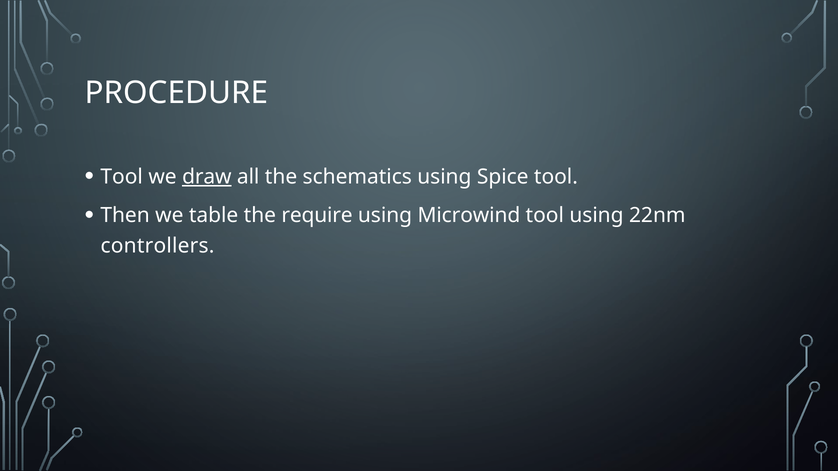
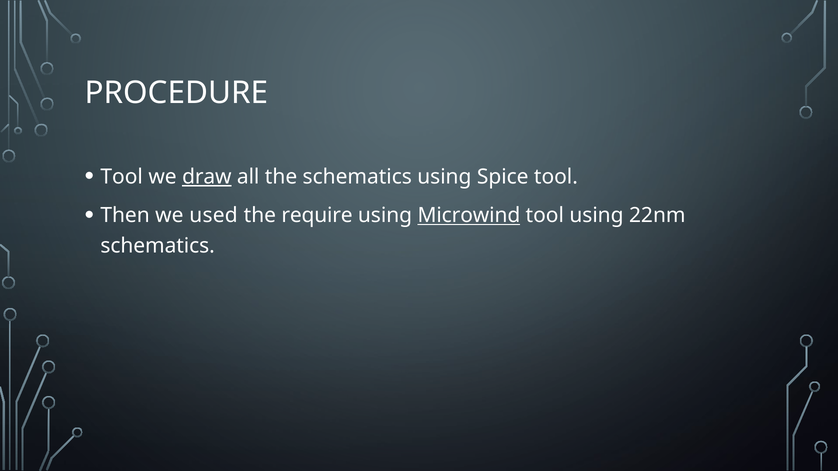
table: table -> used (214, 216)
Microwind underline: none -> present (469, 216)
controllers: controllers -> schematics (158, 246)
